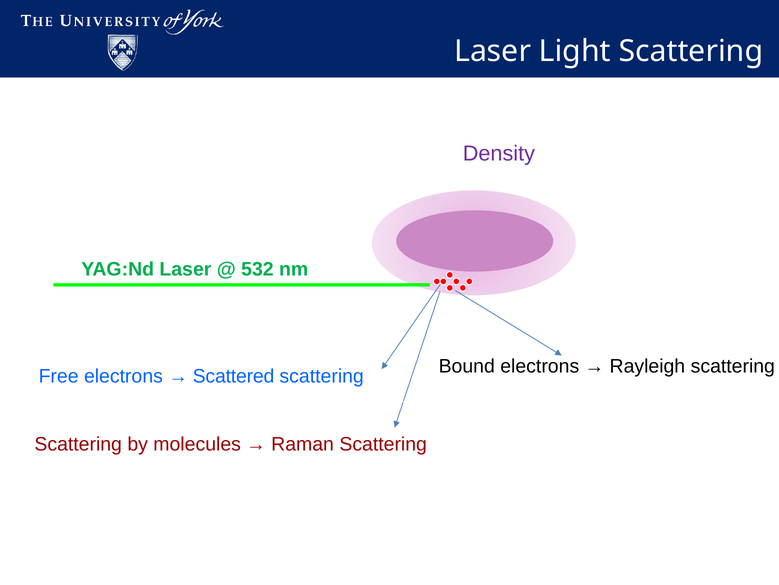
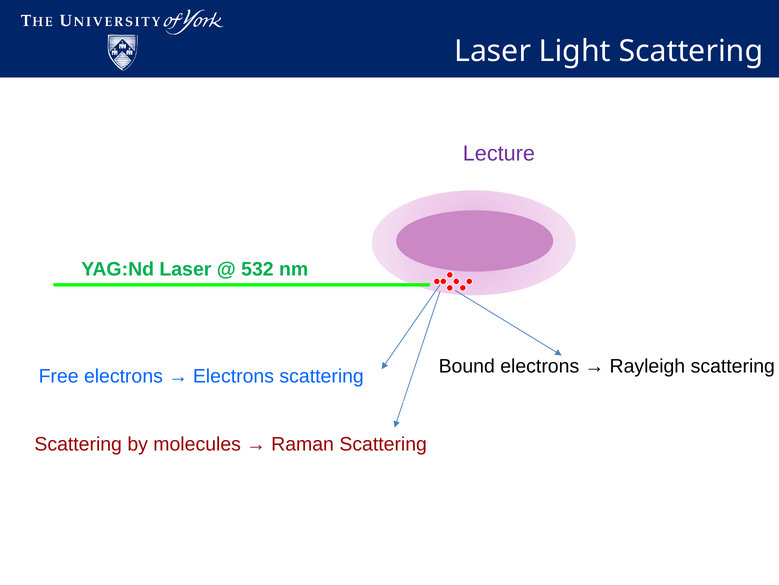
Density: Density -> Lecture (499, 153)
Scattered: Scattered -> Electrons (233, 376)
